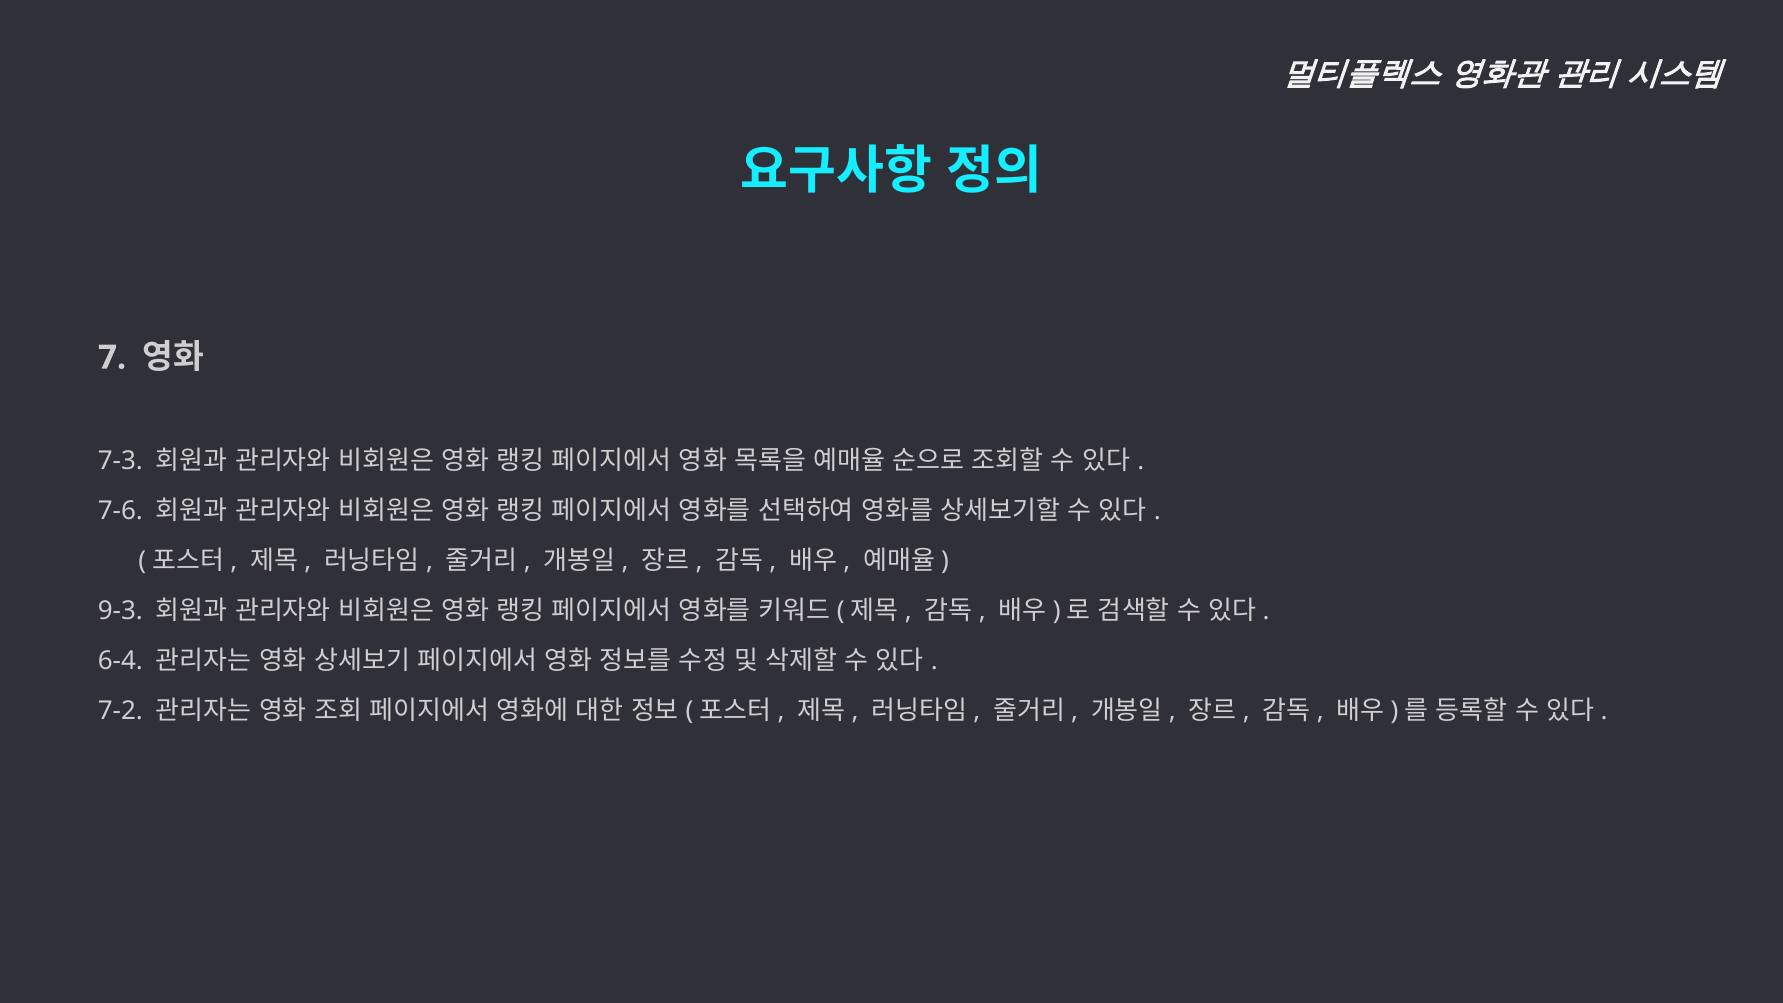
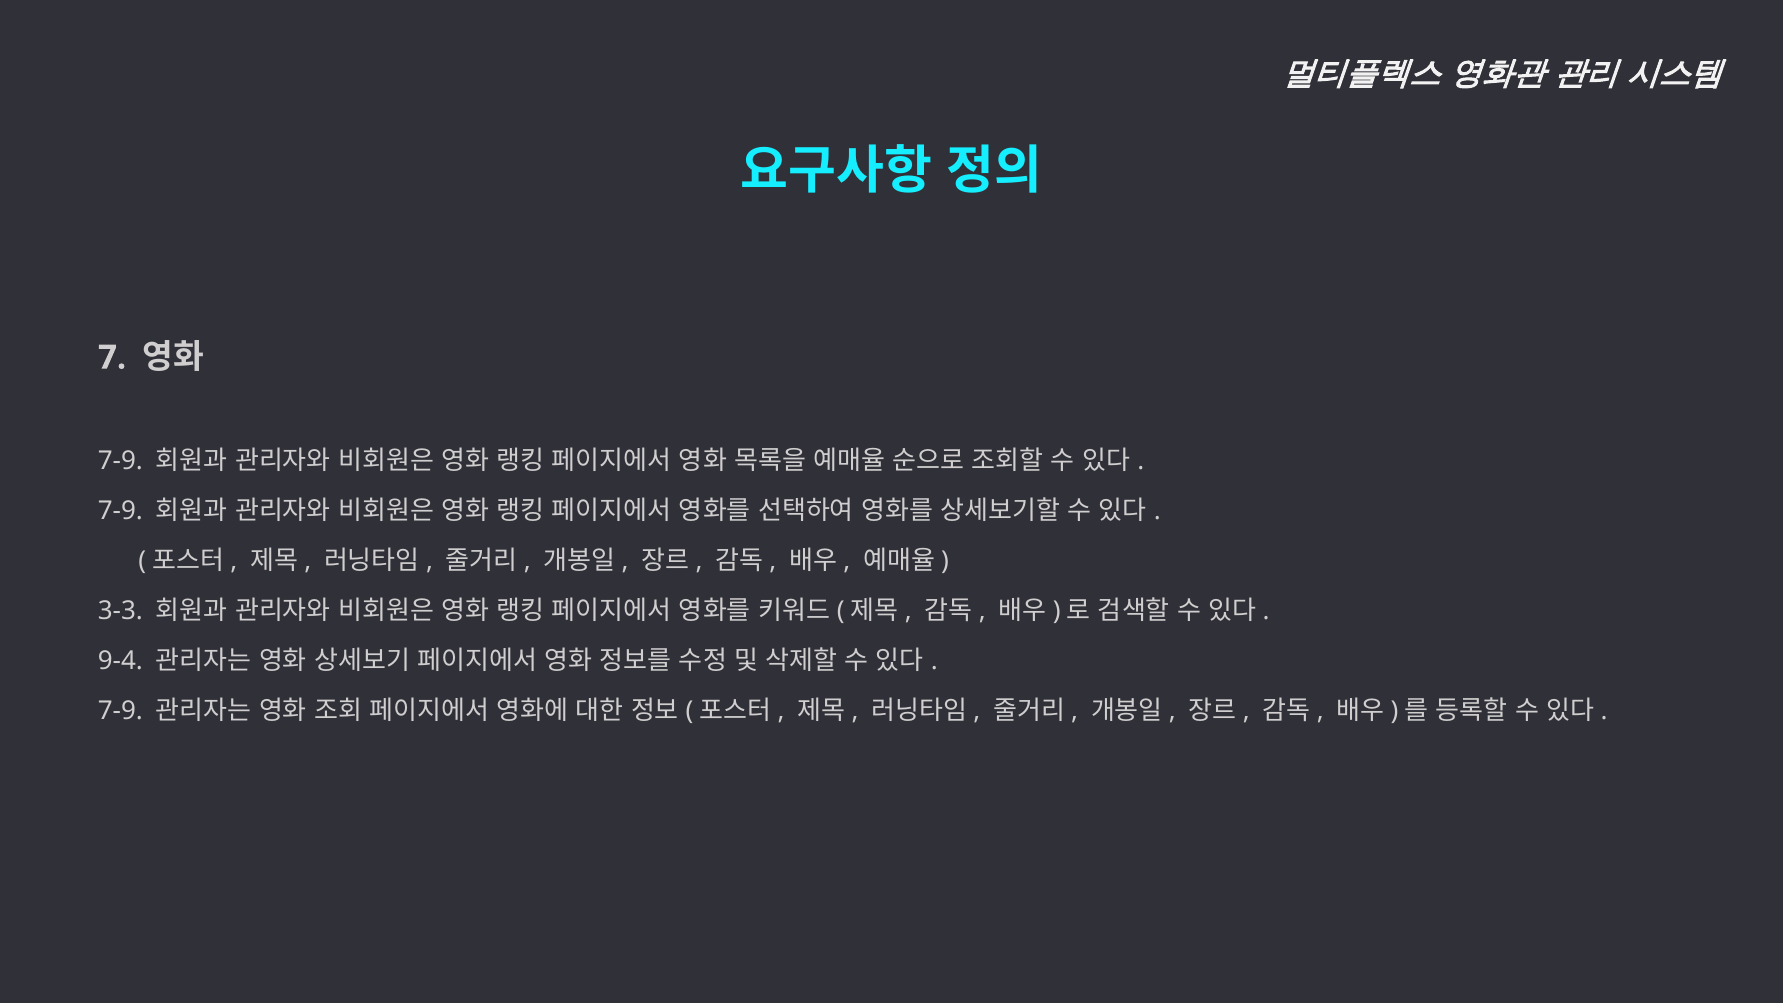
7-3: 7-3 -> 7-9 (120, 461)
7-6: 7-6 -> 7-9 (120, 511)
9-3: 9-3 -> 3-3 (120, 611)
6-4: 6-4 -> 9-4 (120, 661)
7-2: 7-2 -> 7-9 (120, 711)
